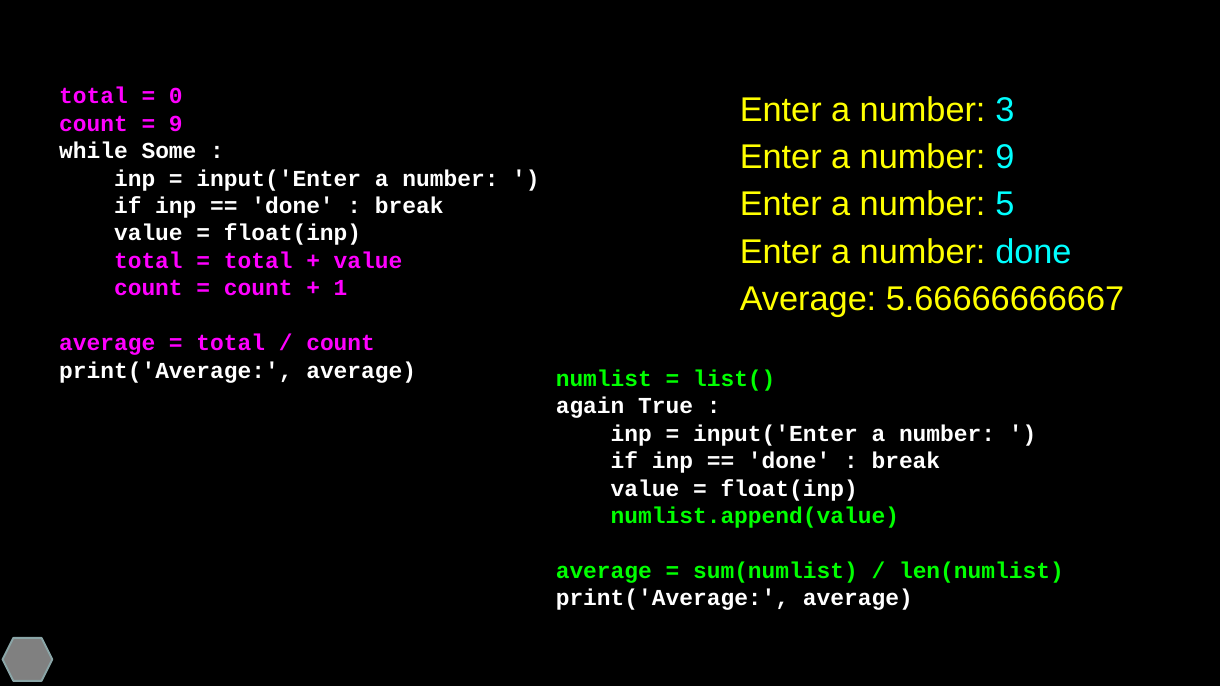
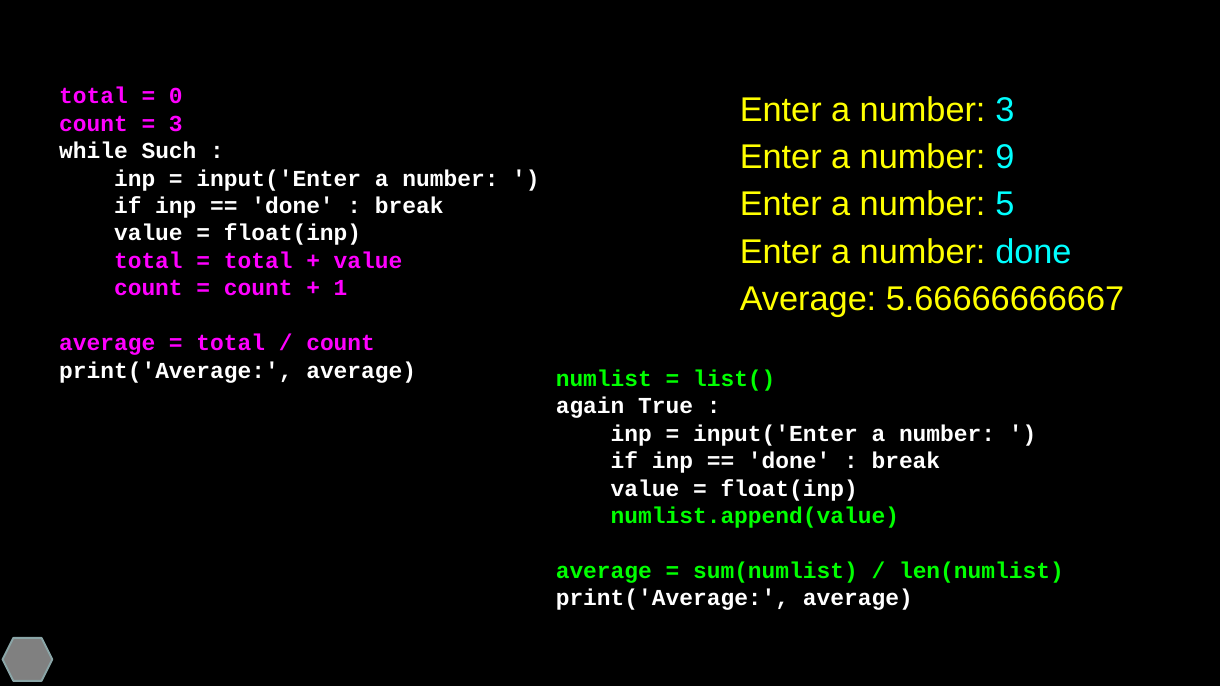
9: 9 -> 3 (176, 124)
Some: Some -> Such (169, 151)
